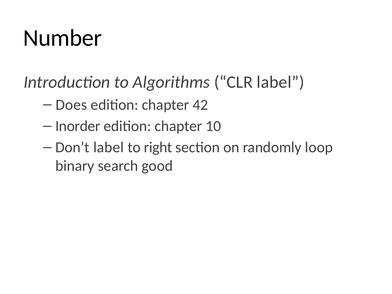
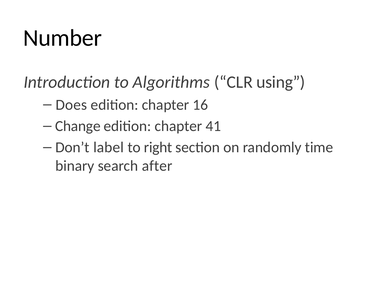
CLR label: label -> using (281, 82)
42: 42 -> 16 (200, 105)
Inorder: Inorder -> Change (78, 126)
10: 10 -> 41 (213, 126)
loop: loop -> time (319, 147)
good: good -> after (157, 166)
